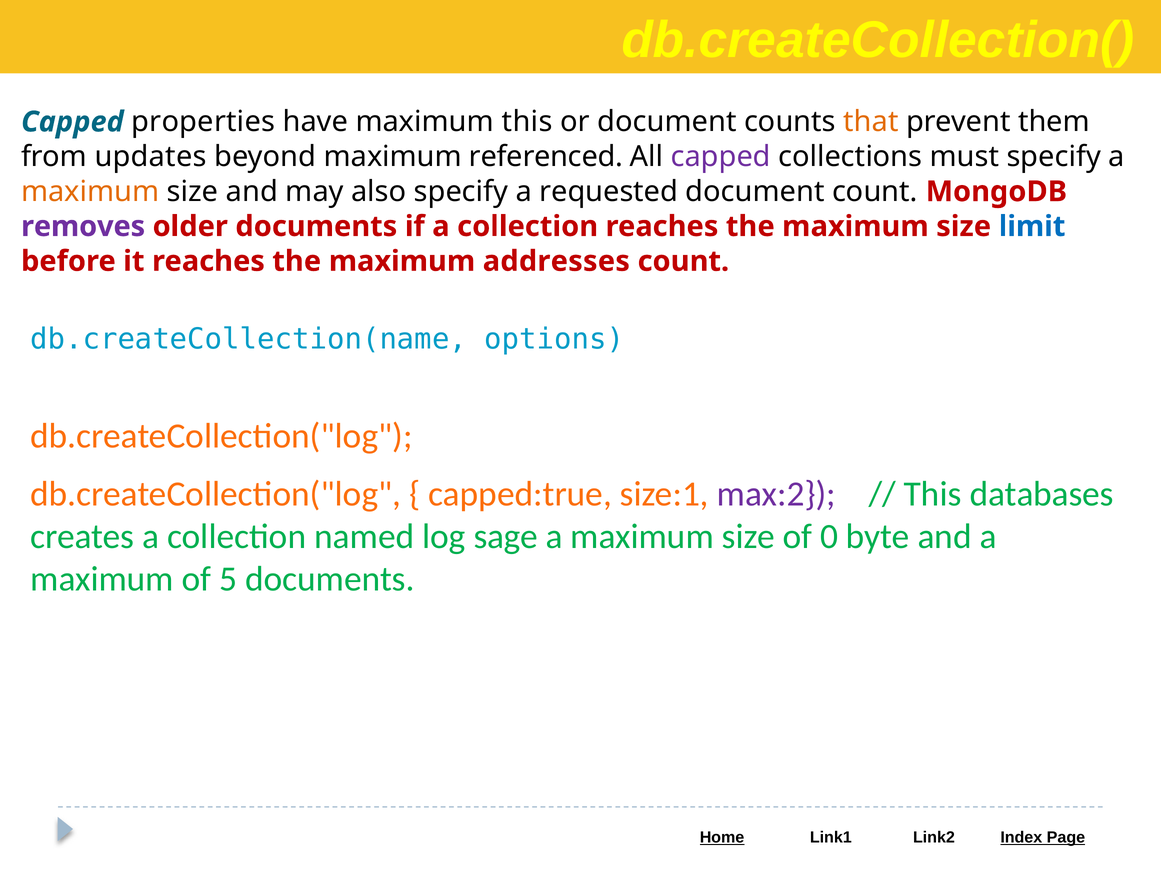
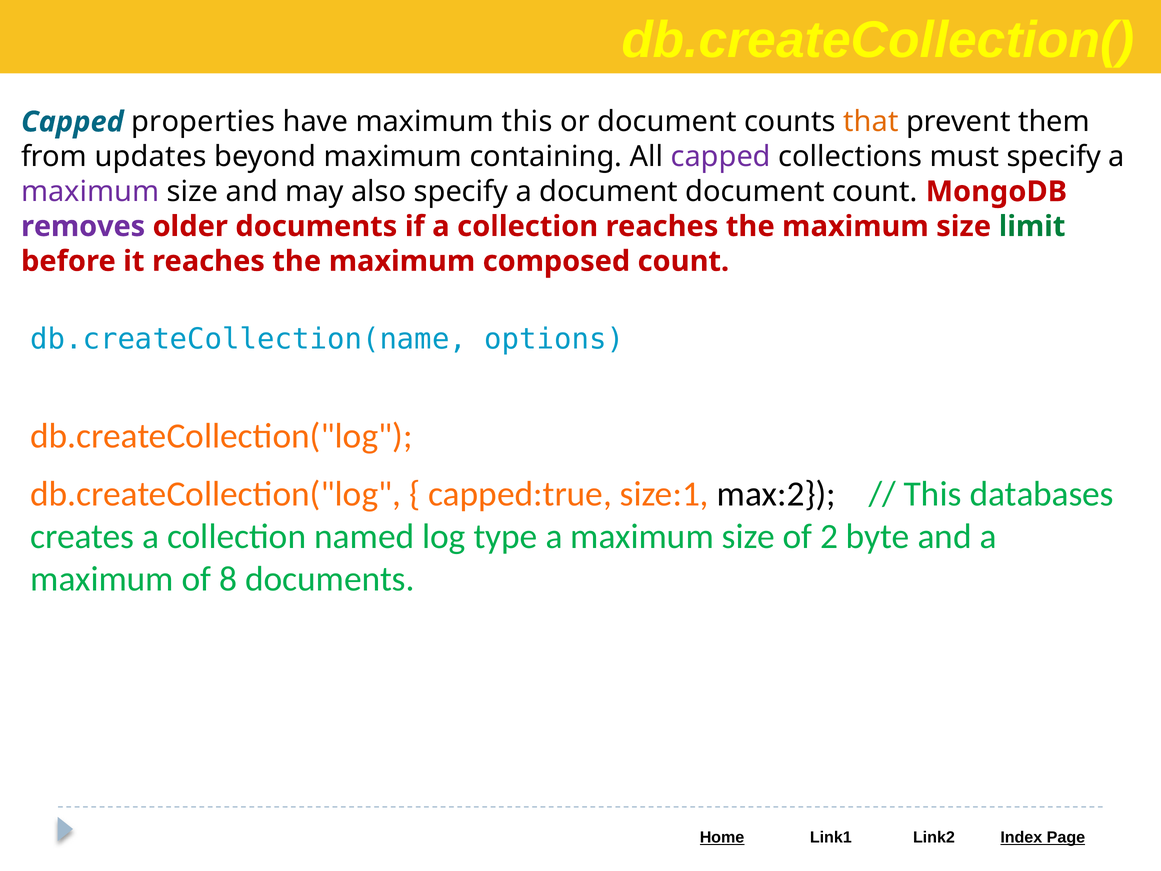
referenced: referenced -> containing (546, 157)
maximum colour: orange -> purple (90, 192)
a requested: requested -> document (609, 192)
limit colour: blue -> green (1032, 226)
addresses: addresses -> composed (556, 261)
max:2 colour: purple -> black (776, 494)
sage: sage -> type (506, 536)
0: 0 -> 2 (829, 536)
5: 5 -> 8 (228, 579)
